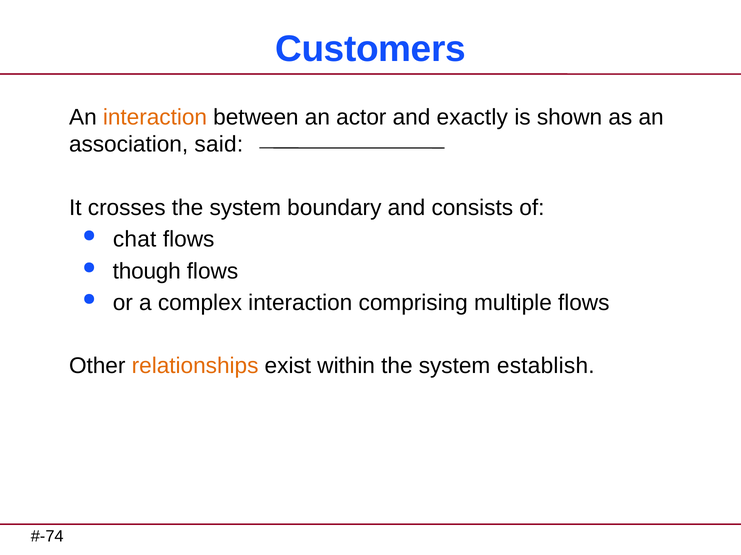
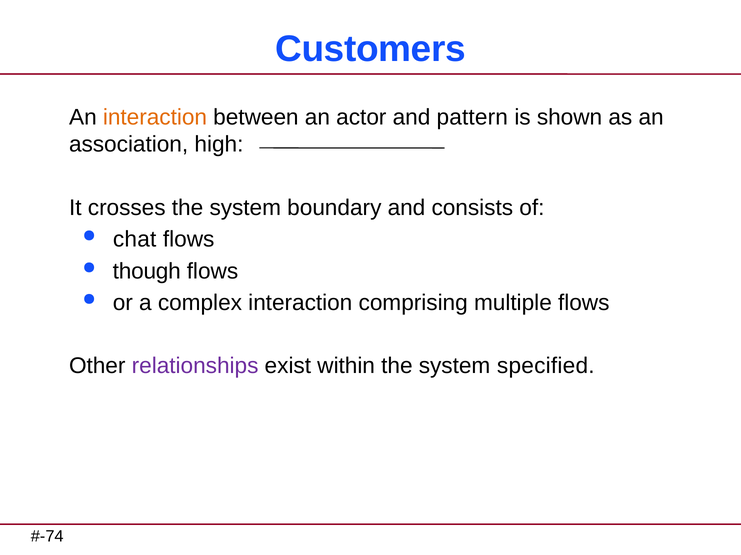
exactly: exactly -> pattern (472, 118)
said: said -> high (219, 145)
relationships colour: orange -> purple (195, 367)
establish: establish -> specified (546, 367)
